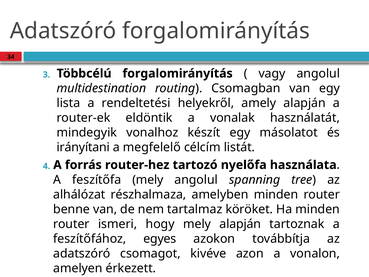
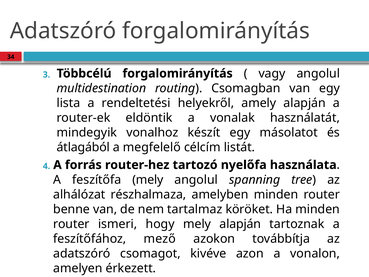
irányítani: irányítani -> átlagából (83, 147)
egyes: egyes -> mező (160, 239)
